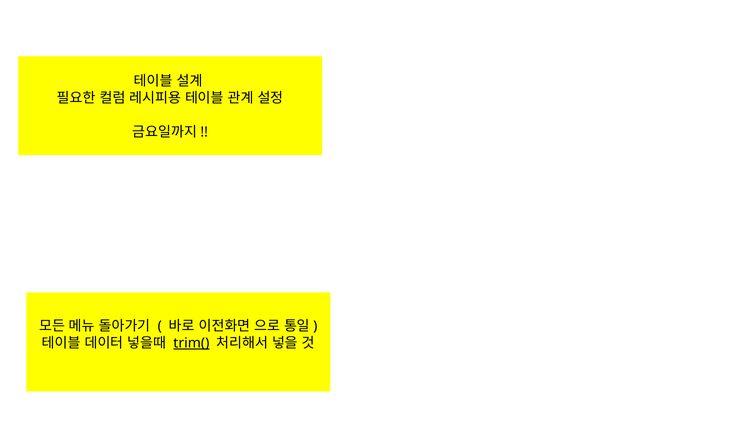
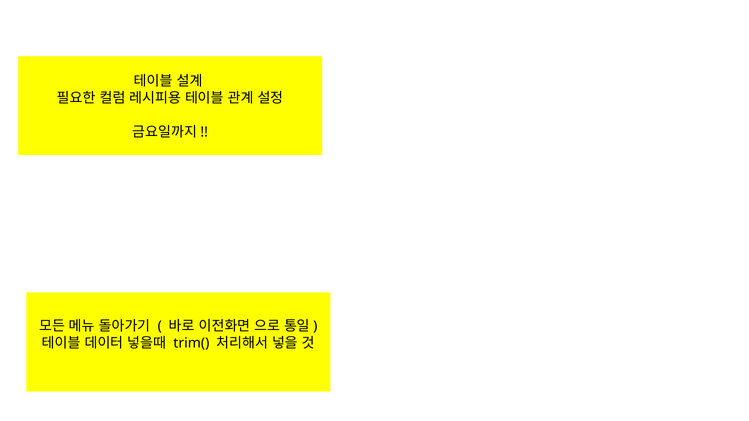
trim( underline: present -> none (191, 343)
